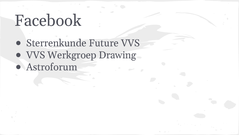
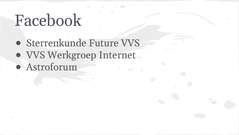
Drawing: Drawing -> Internet (117, 55)
